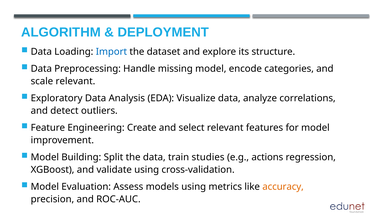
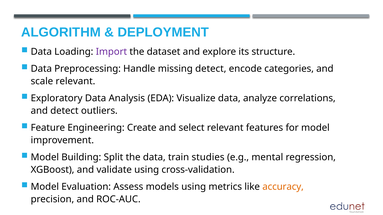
Import colour: blue -> purple (111, 52)
missing model: model -> detect (211, 69)
actions: actions -> mental (267, 158)
